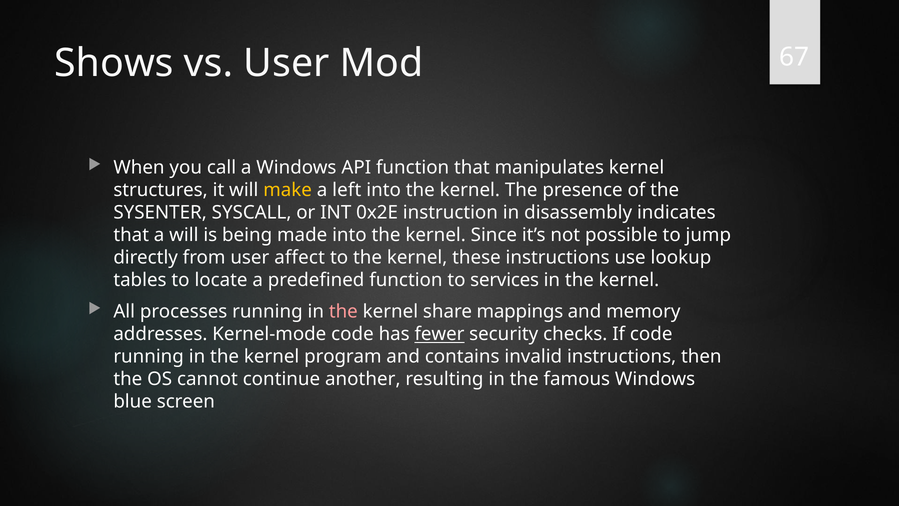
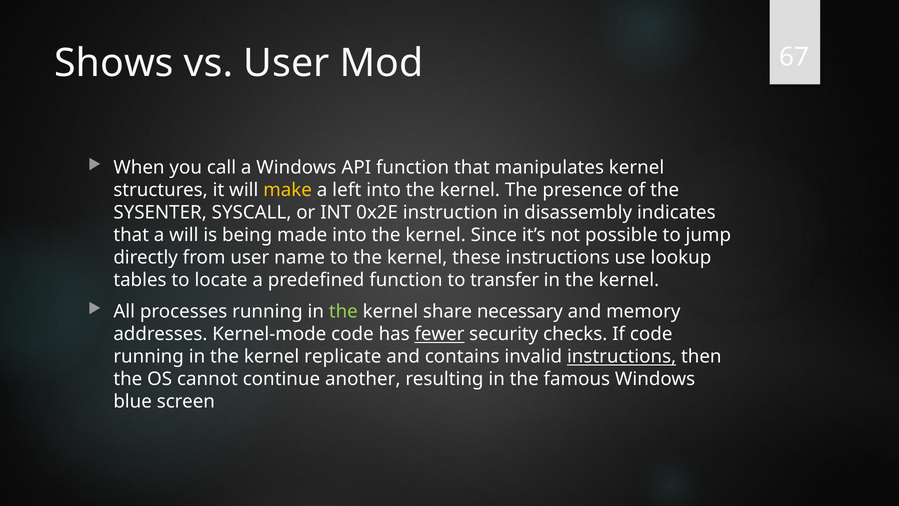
affect: affect -> name (300, 257)
services: services -> transfer (505, 280)
the colour: pink -> light green (343, 312)
mappings: mappings -> necessary (520, 312)
program: program -> replicate (343, 357)
instructions underline: none -> present (622, 357)
